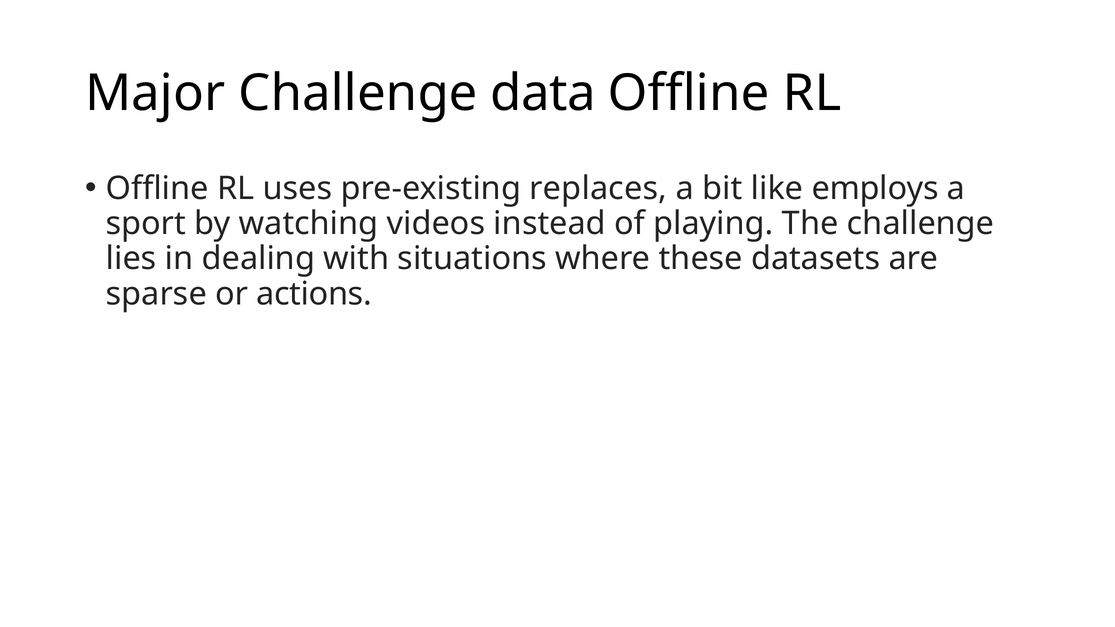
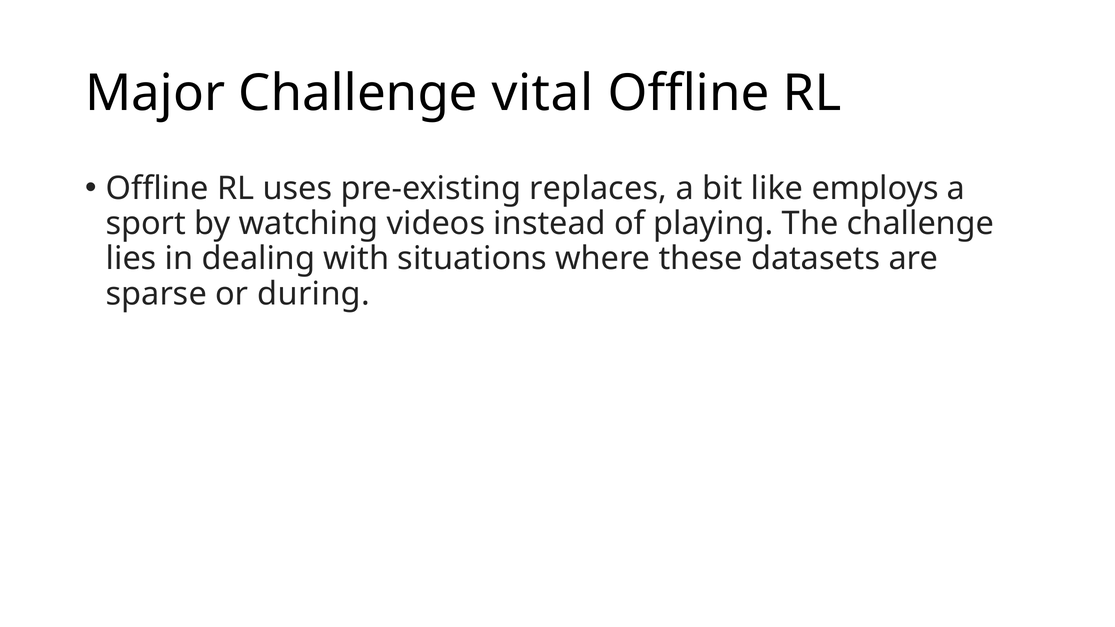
data: data -> vital (542, 94)
actions: actions -> during (314, 294)
